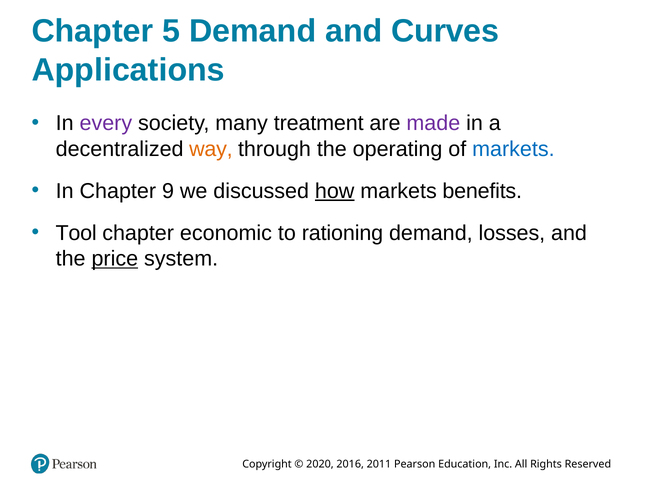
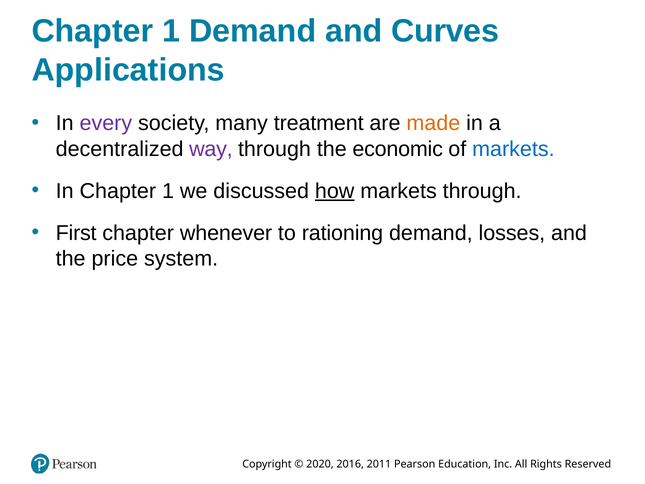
5: 5 -> 1 (171, 31)
made colour: purple -> orange (433, 123)
way colour: orange -> purple (211, 149)
operating: operating -> economic (398, 149)
In Chapter 9: 9 -> 1 (168, 191)
markets benefits: benefits -> through (482, 191)
Tool: Tool -> First (76, 233)
economic: economic -> whenever (226, 233)
price underline: present -> none (115, 259)
